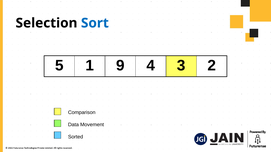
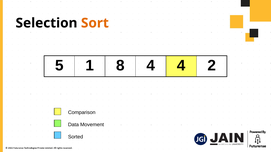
Sort colour: blue -> orange (95, 23)
9: 9 -> 8 (120, 66)
4 3: 3 -> 4 (181, 66)
